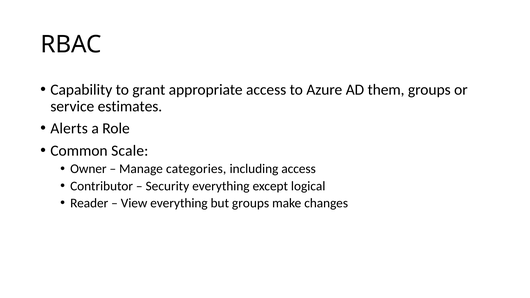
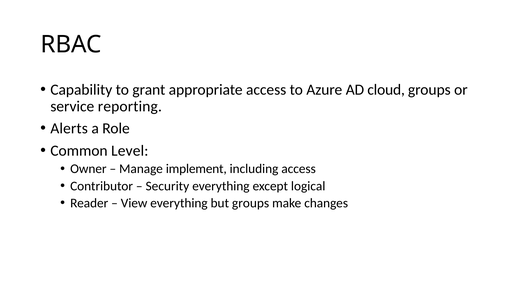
them: them -> cloud (386, 90)
estimates: estimates -> reporting (130, 106)
Scale: Scale -> Level (130, 151)
categories: categories -> implement (196, 169)
